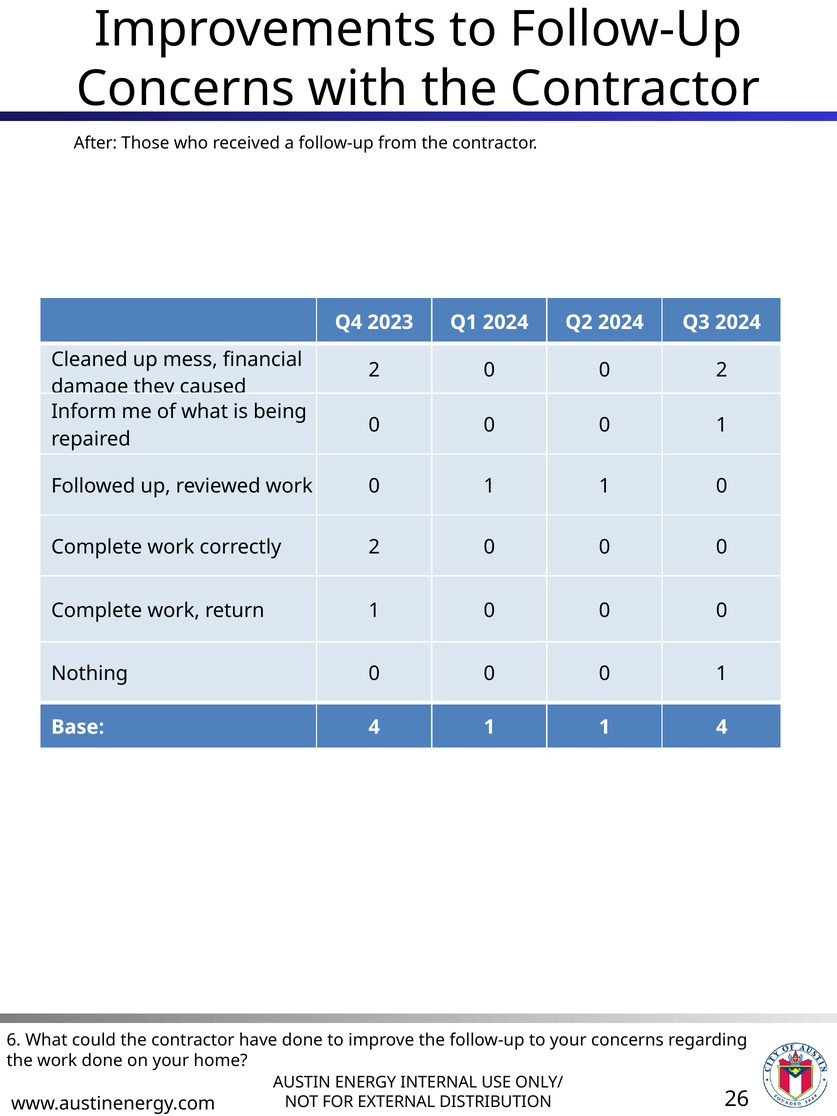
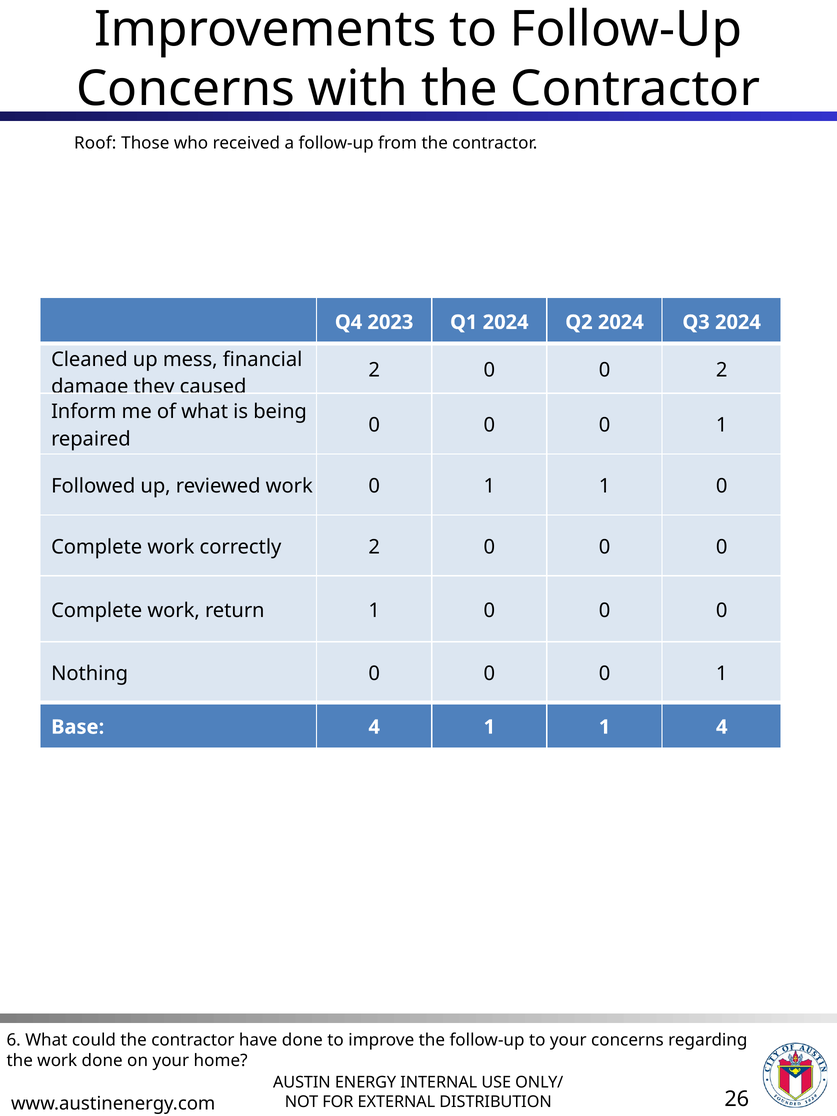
After: After -> Roof (95, 143)
